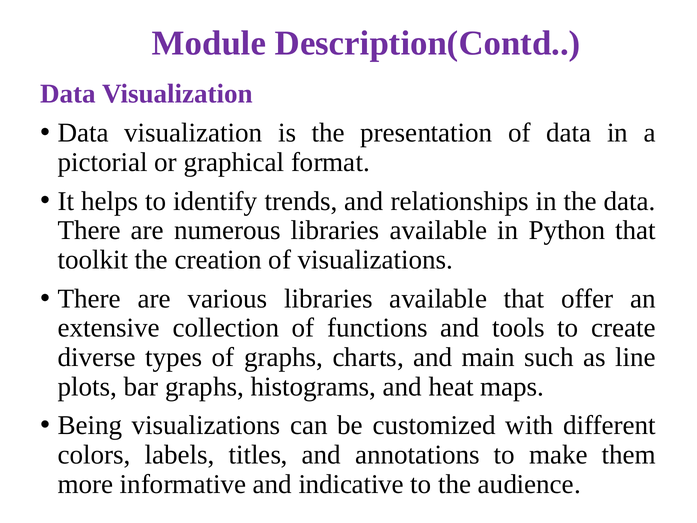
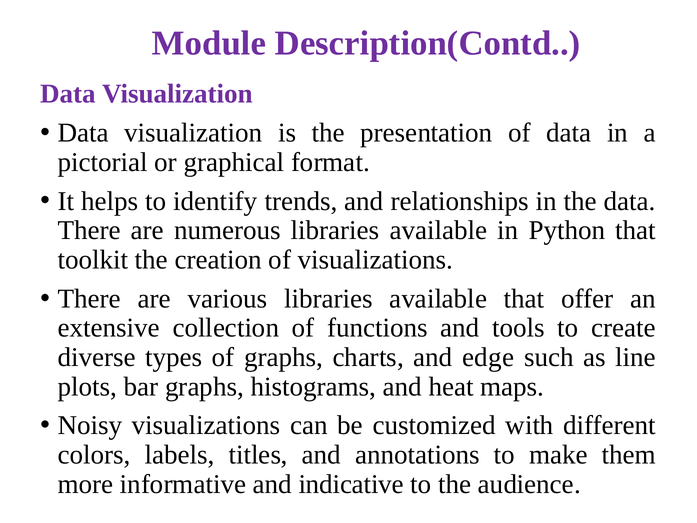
main: main -> edge (488, 357)
Being: Being -> Noisy (90, 425)
